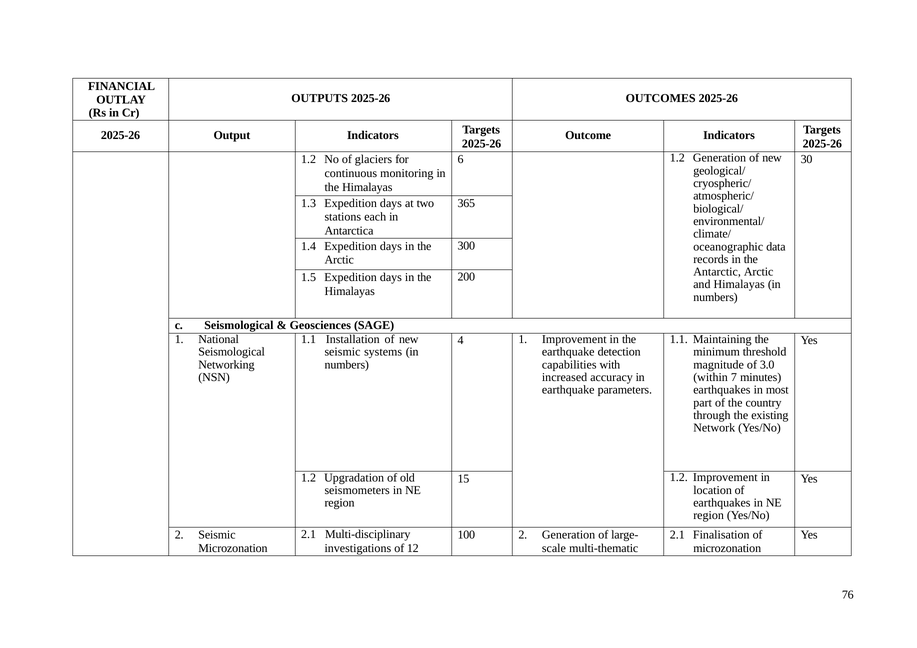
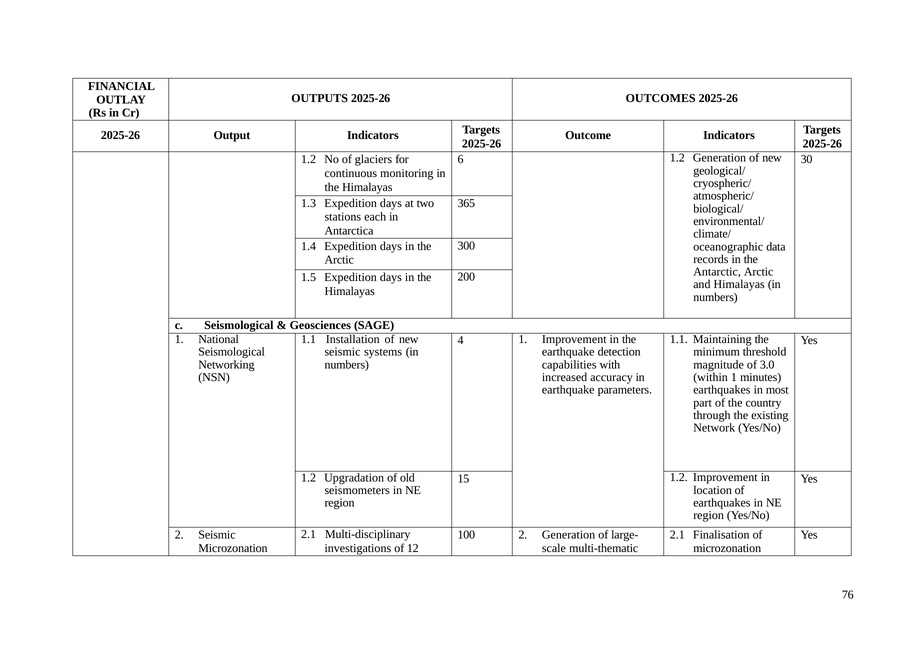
within 7: 7 -> 1 (734, 377)
